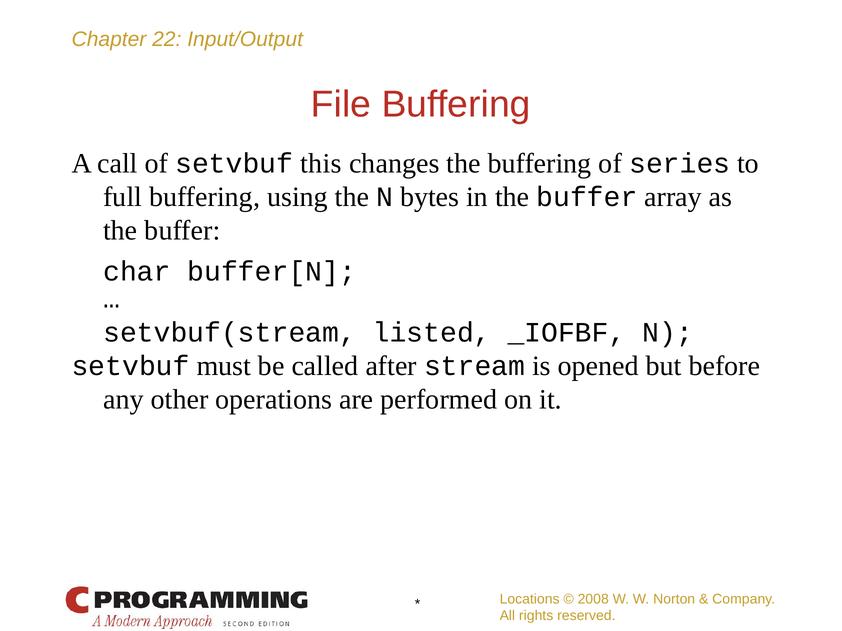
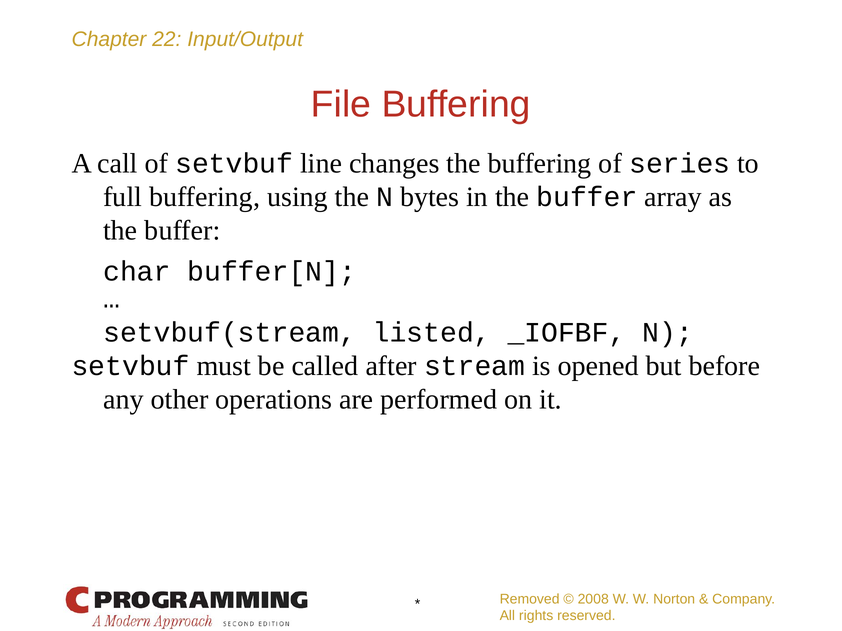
this: this -> line (321, 163)
Locations: Locations -> Removed (530, 599)
